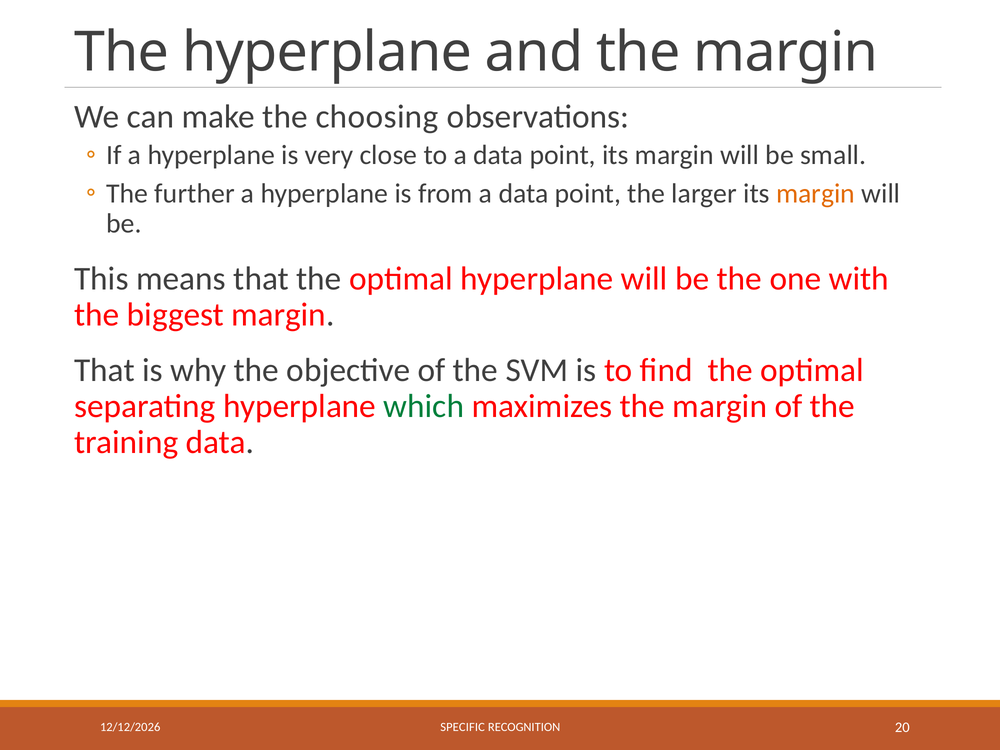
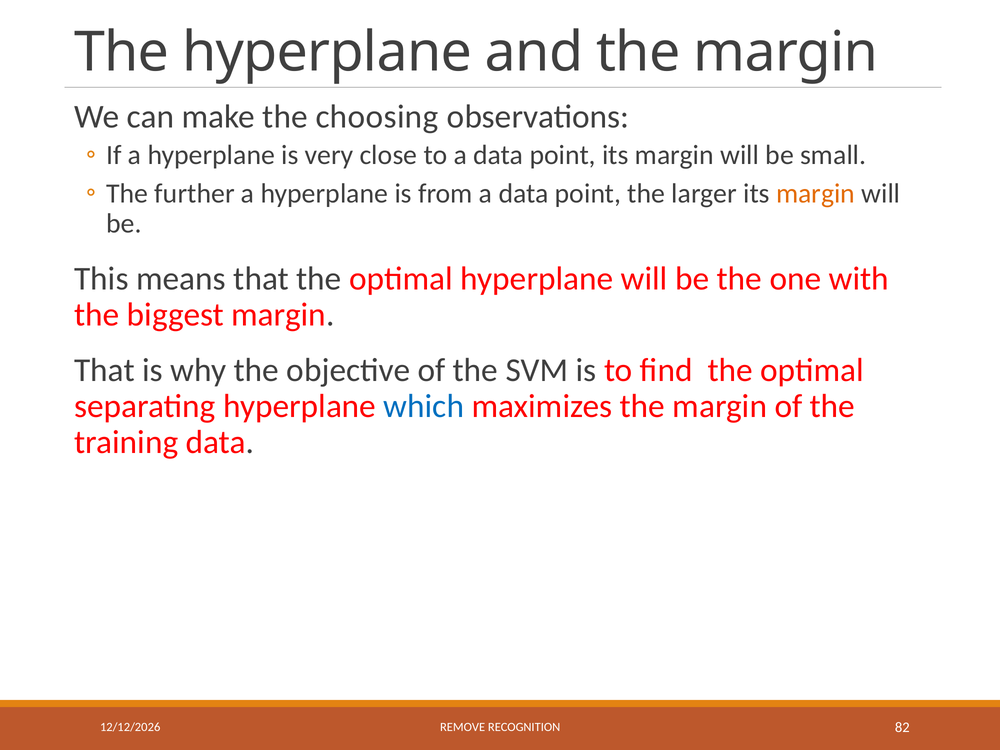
which colour: green -> blue (424, 406)
SPECIFIC: SPECIFIC -> REMOVE (463, 727)
20: 20 -> 82 (902, 727)
